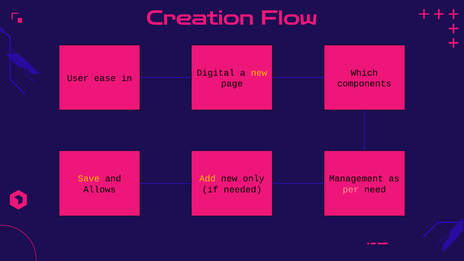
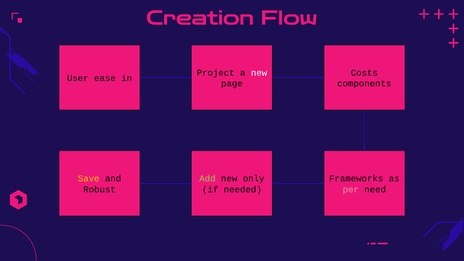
Digital: Digital -> Project (216, 73)
new colour: yellow -> white (259, 73)
Which: Which -> Costs (364, 73)
Add colour: yellow -> light green (208, 179)
Management: Management -> Frameworks (356, 179)
Allows: Allows -> Robust (100, 190)
